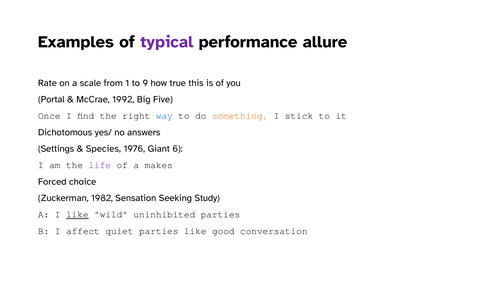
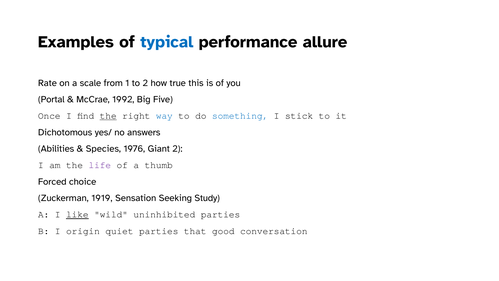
typical colour: purple -> blue (167, 42)
to 9: 9 -> 2 (145, 83)
the underline: none -> present (108, 116)
something colour: orange -> blue (240, 116)
Settings: Settings -> Abilities (56, 149)
Giant 6: 6 -> 2 (177, 149)
makes: makes -> thumb (159, 165)
1982: 1982 -> 1919 (102, 198)
affect: affect -> origin (83, 231)
parties like: like -> that (195, 231)
